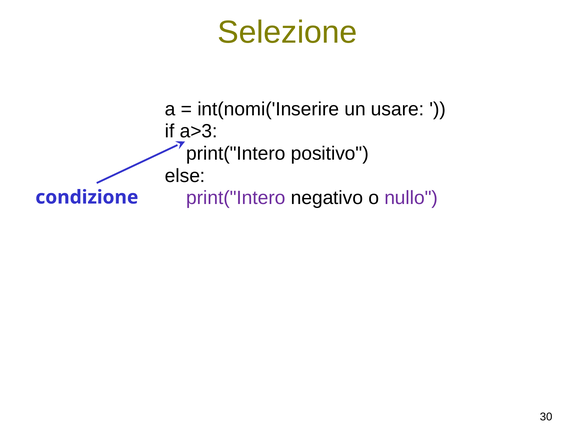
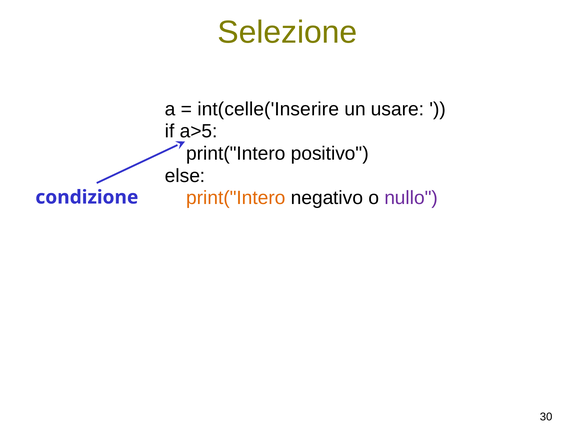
int(nomi('Inserire: int(nomi('Inserire -> int(celle('Inserire (268, 109)
a>3: a>3 -> a>5 (199, 131)
print("Intero colour: purple -> orange (236, 198)
